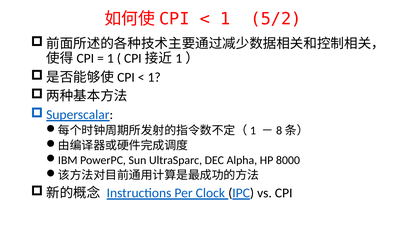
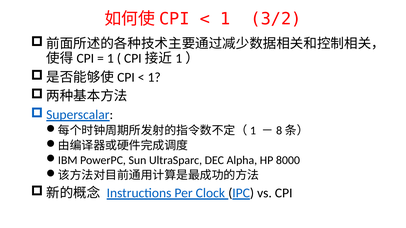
5/2: 5/2 -> 3/2 (276, 19)
